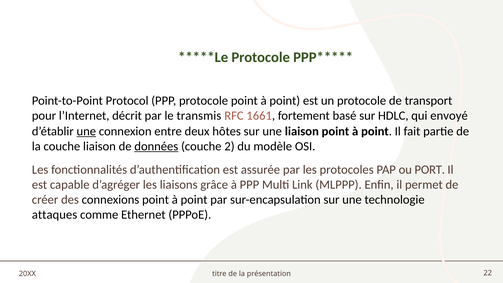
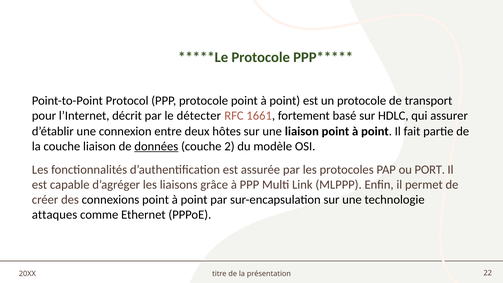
transmis: transmis -> détecter (199, 116)
envoyé: envoyé -> assurer (449, 116)
une underline: present -> none (86, 131)
